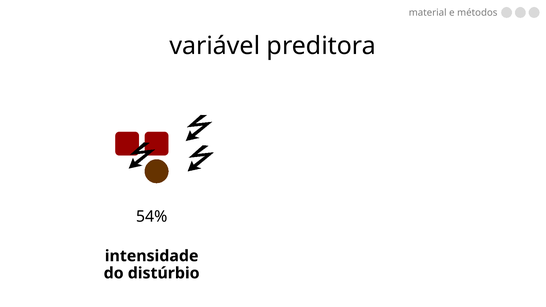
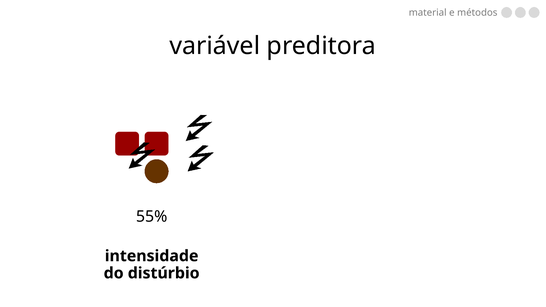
54%: 54% -> 55% (152, 217)
